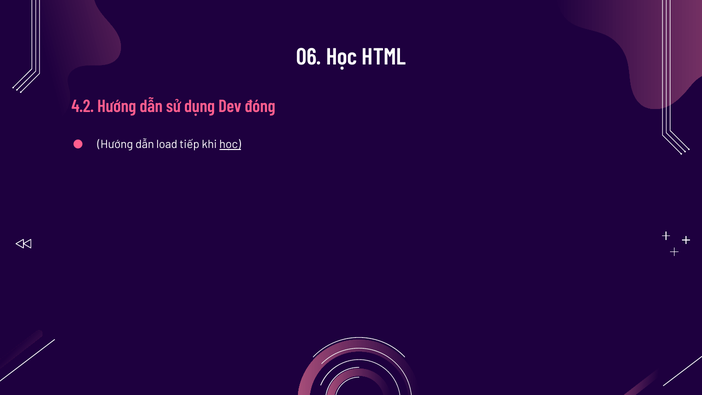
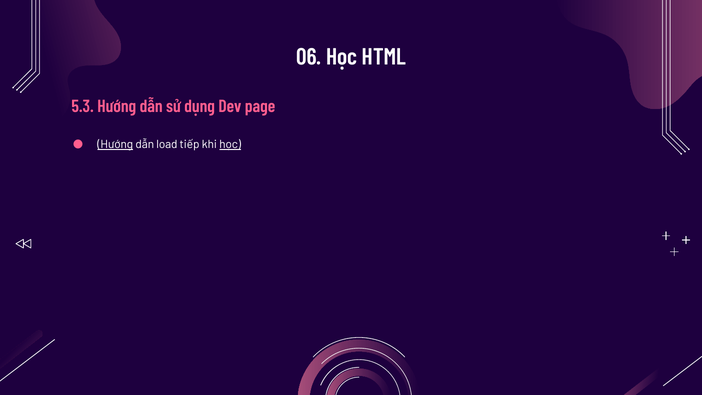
4.2: 4.2 -> 5.3 (83, 106)
đóng: đóng -> page (260, 106)
Hướng underline: none -> present (115, 144)
